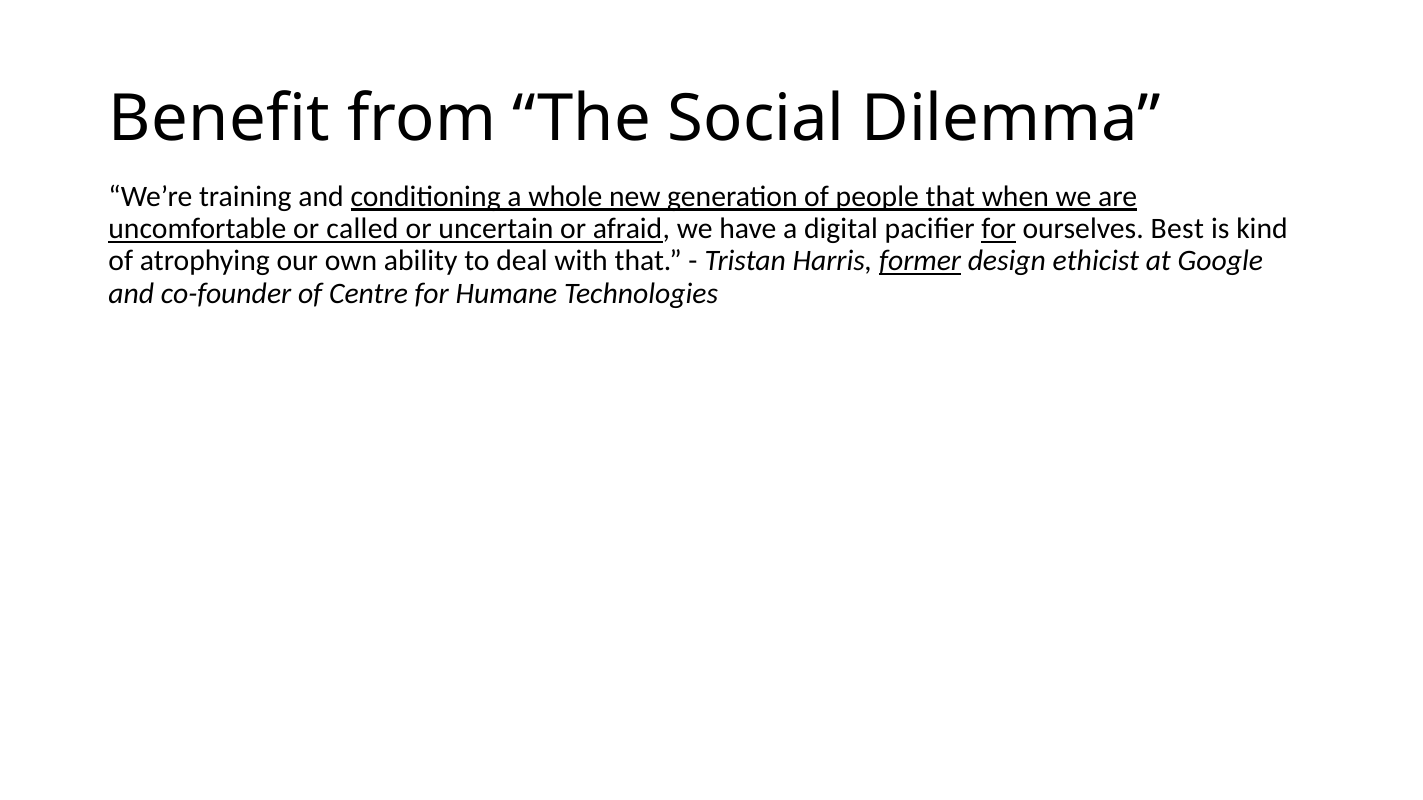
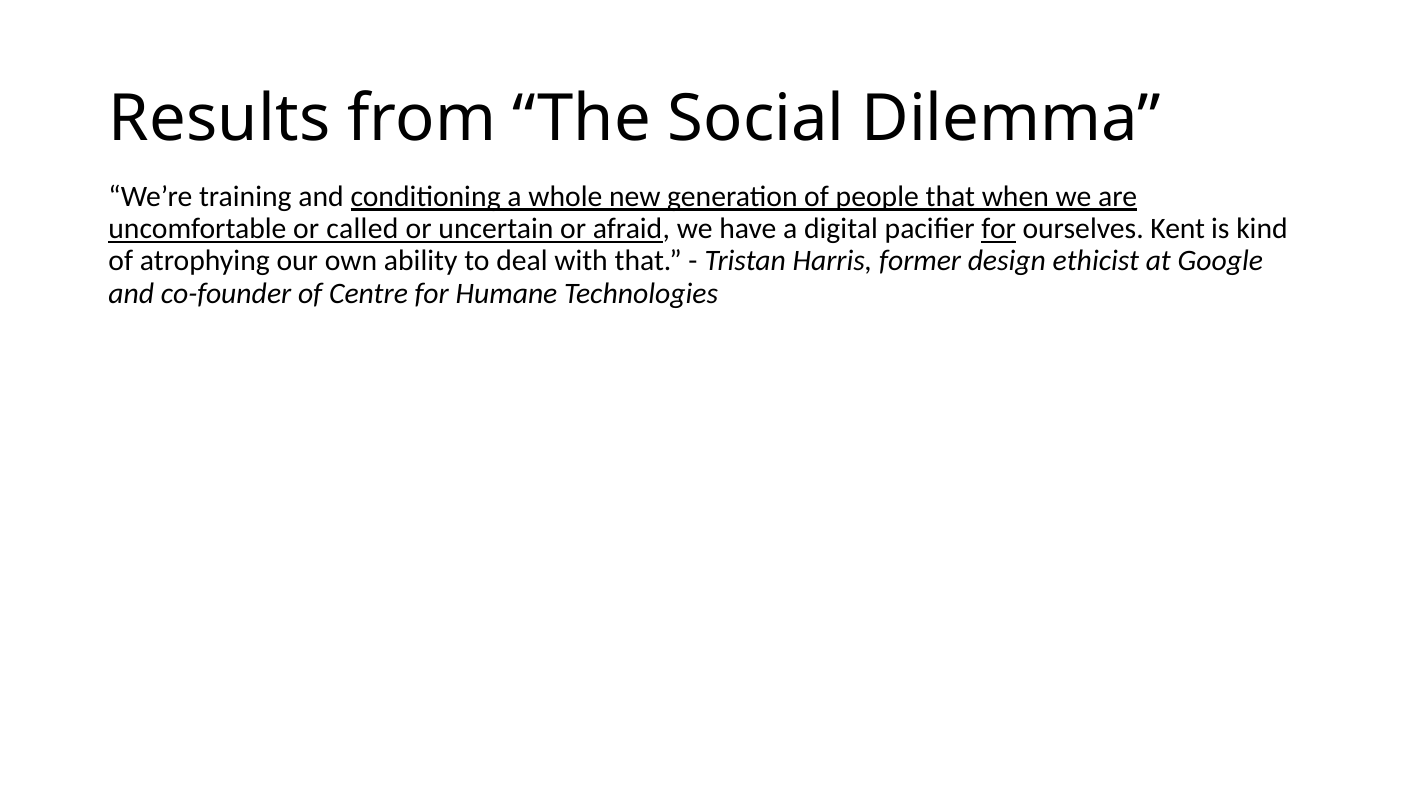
Benefit: Benefit -> Results (219, 120)
Best: Best -> Kent (1178, 229)
former underline: present -> none (920, 261)
